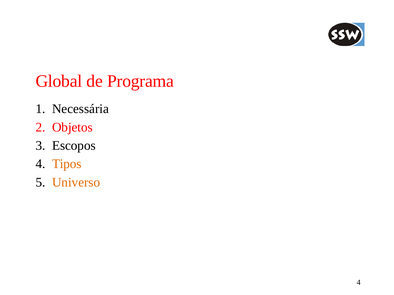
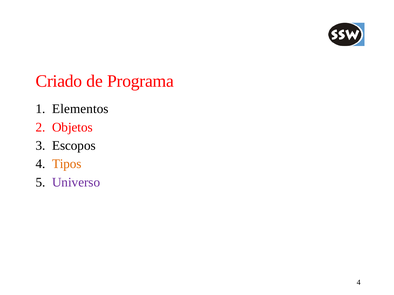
Global: Global -> Criado (59, 81)
Necessária: Necessária -> Elementos (80, 109)
Universo colour: orange -> purple (76, 183)
